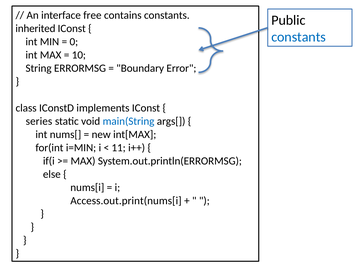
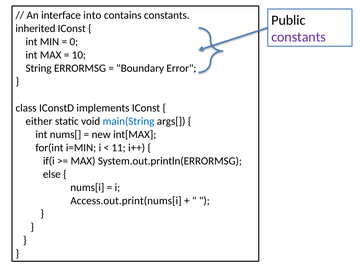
free: free -> into (92, 15)
constants colour: blue -> purple (299, 37)
series: series -> either (39, 121)
